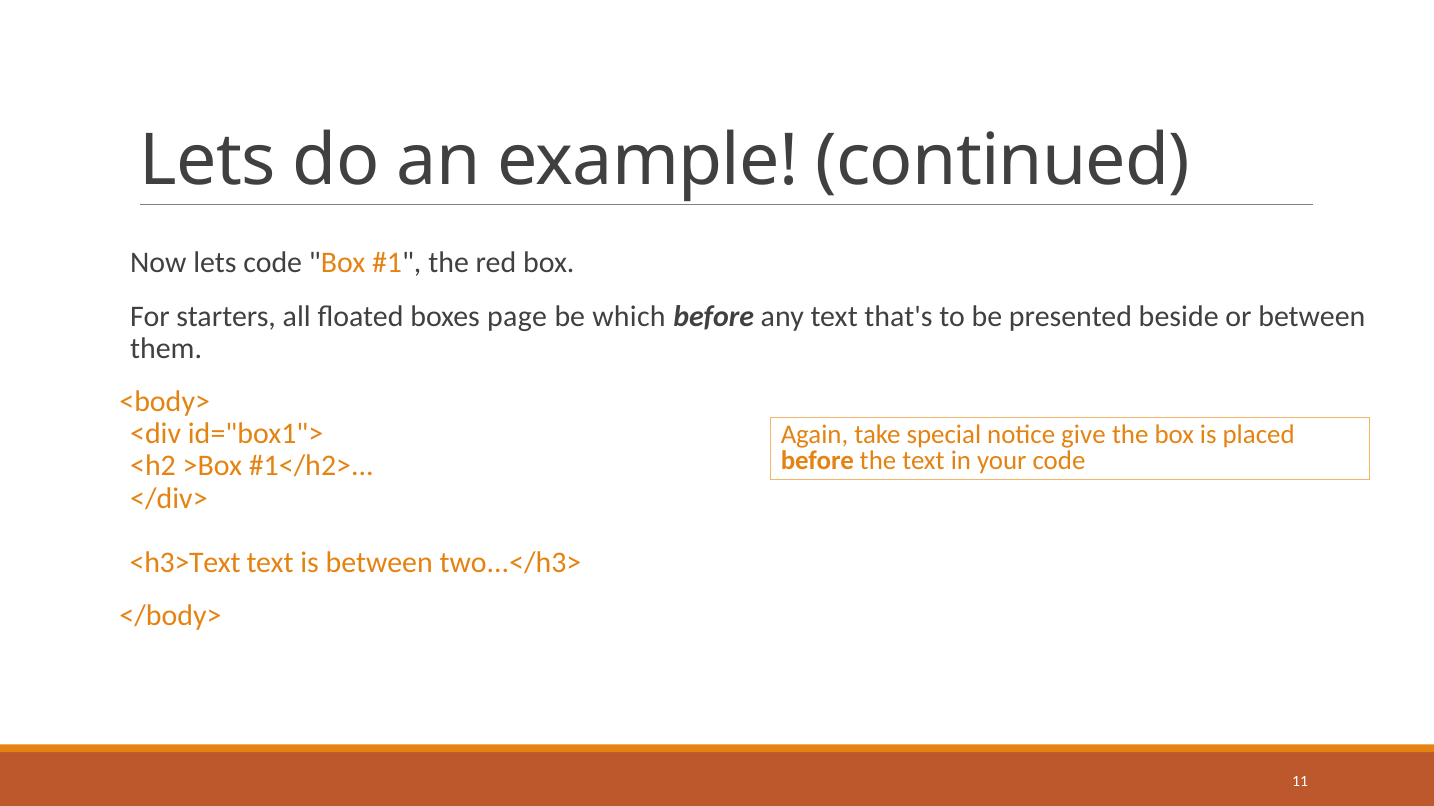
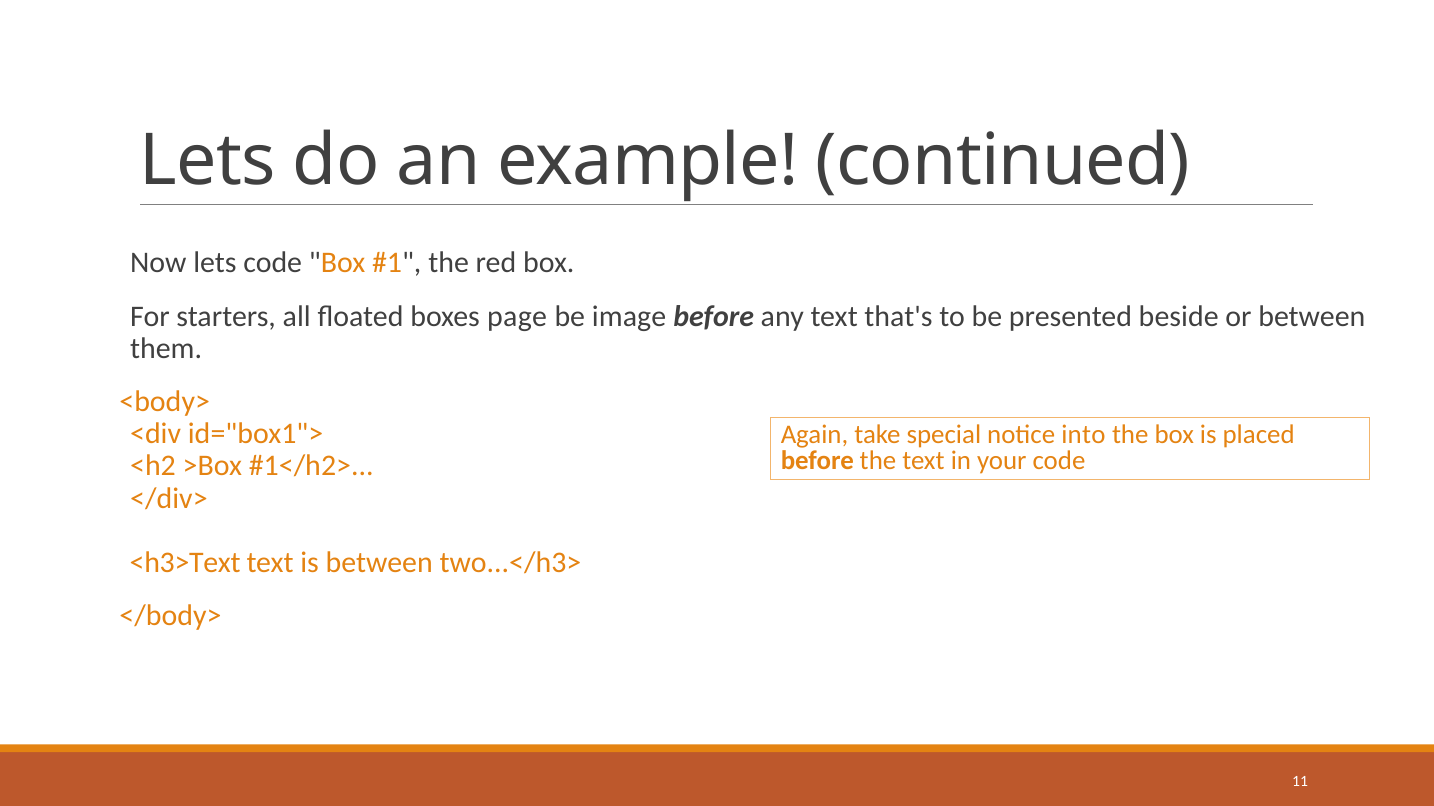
which: which -> image (629, 317)
give: give -> into (1083, 435)
